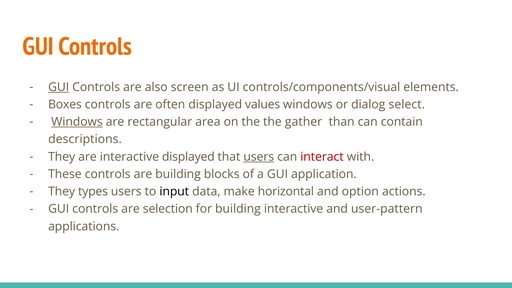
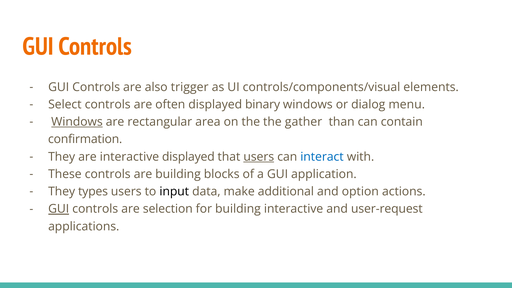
GUI underline: present -> none (59, 87)
screen: screen -> trigger (190, 87)
Boxes: Boxes -> Select (65, 104)
values: values -> binary (263, 104)
select: select -> menu (407, 104)
descriptions: descriptions -> confirmation (85, 139)
interact colour: red -> blue (322, 157)
horizontal: horizontal -> additional (286, 192)
GUI underline: none -> present (59, 209)
user-pattern: user-pattern -> user-request (387, 209)
